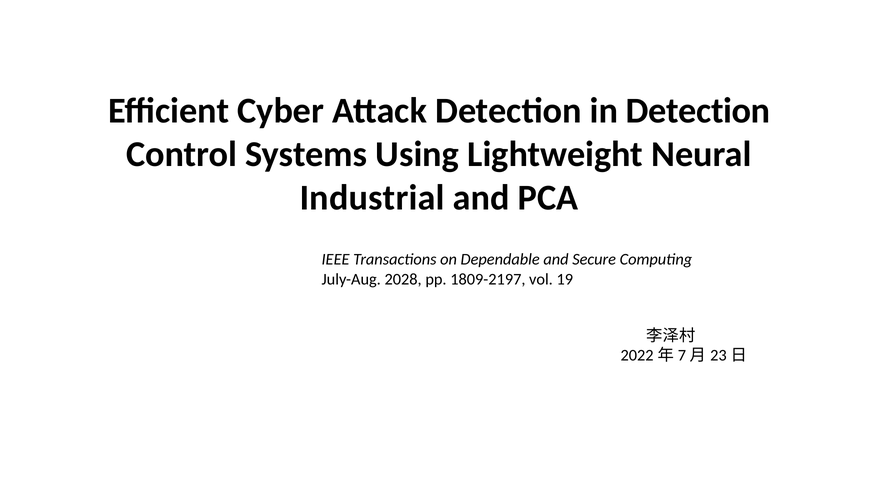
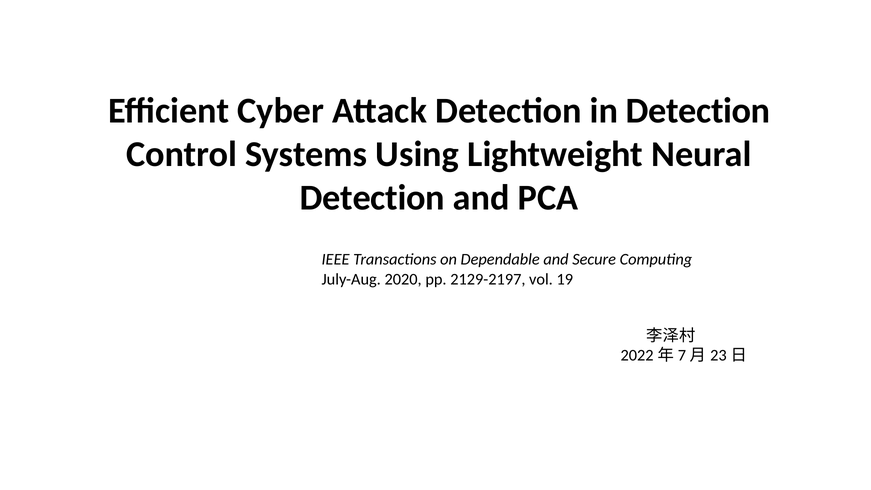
Industrial: Industrial -> Detection (372, 198)
2028: 2028 -> 2020 (403, 279)
1809-2197: 1809-2197 -> 2129-2197 (488, 279)
